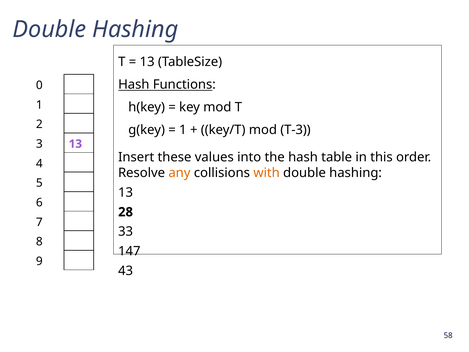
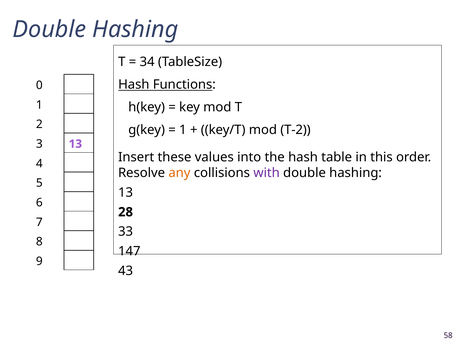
13: 13 -> 34 (147, 62)
T-3: T-3 -> T-2 (295, 130)
with colour: orange -> purple (267, 173)
